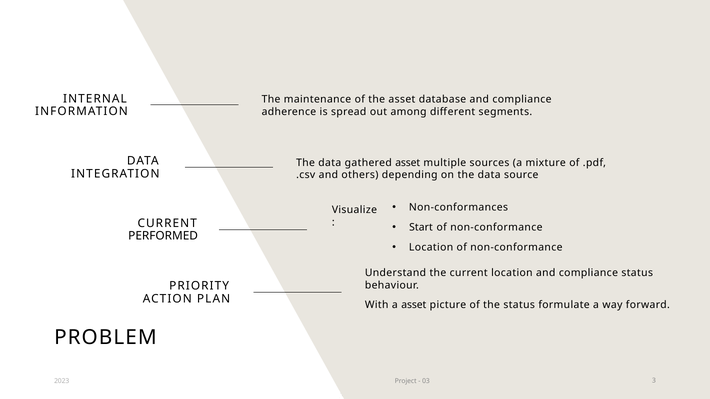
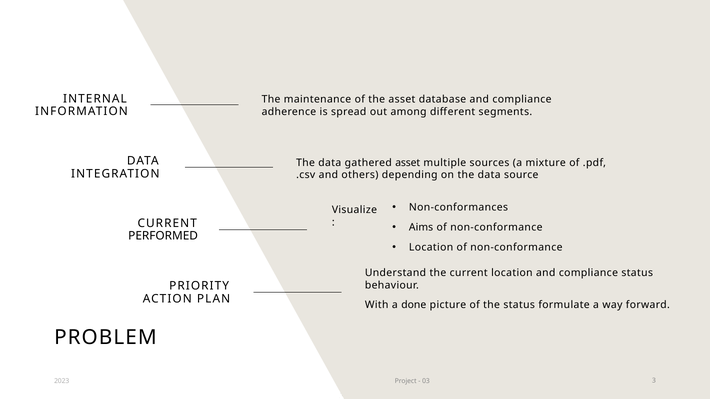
Start: Start -> Aims (421, 228)
a asset: asset -> done (414, 305)
